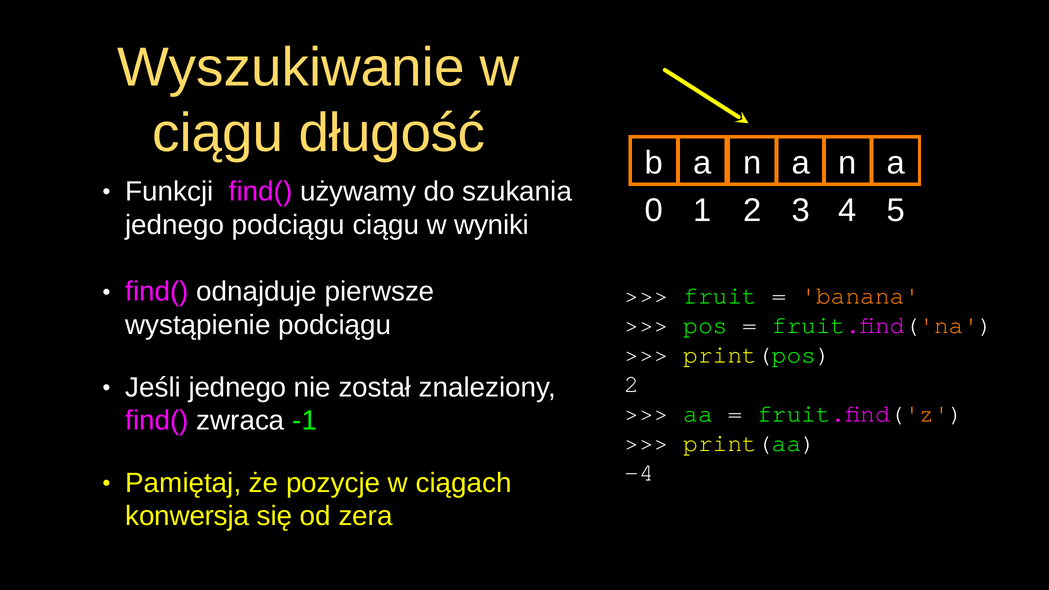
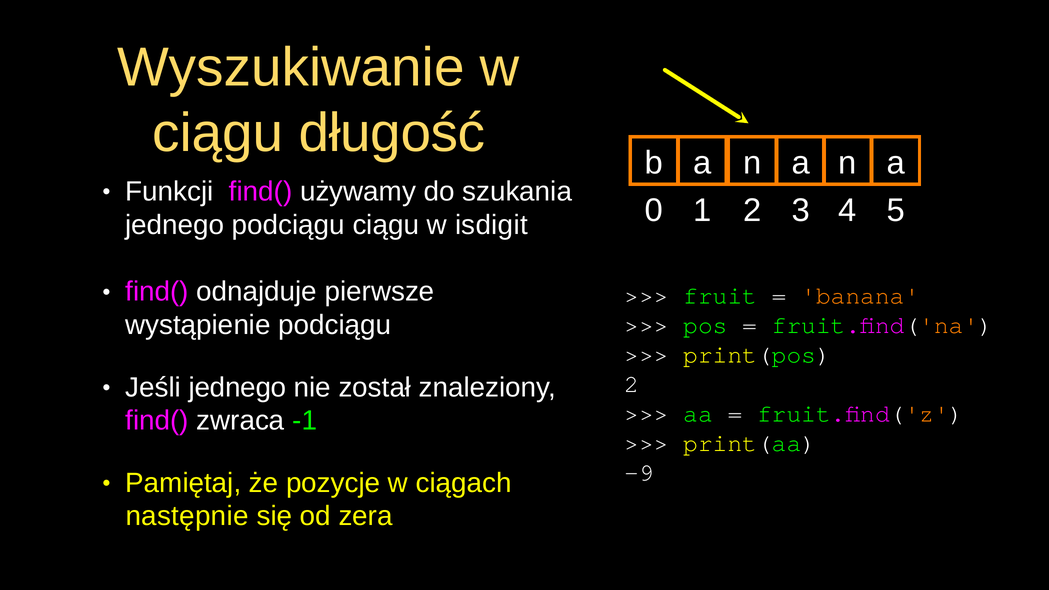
wyniki: wyniki -> isdigit (491, 225)
-4: -4 -> -9 (639, 473)
konwersja: konwersja -> następnie (187, 516)
